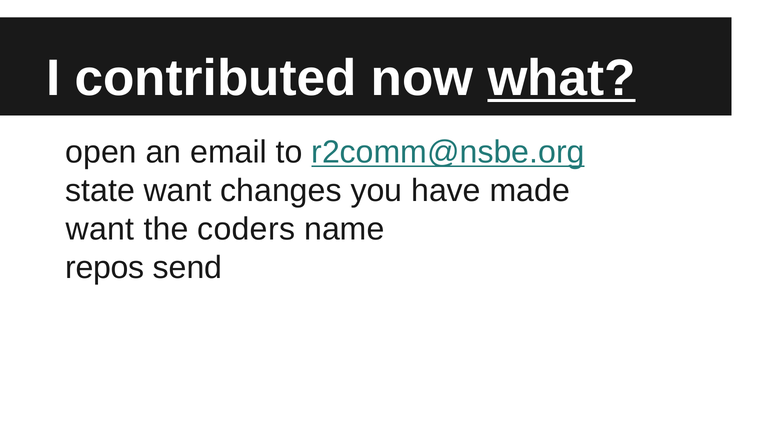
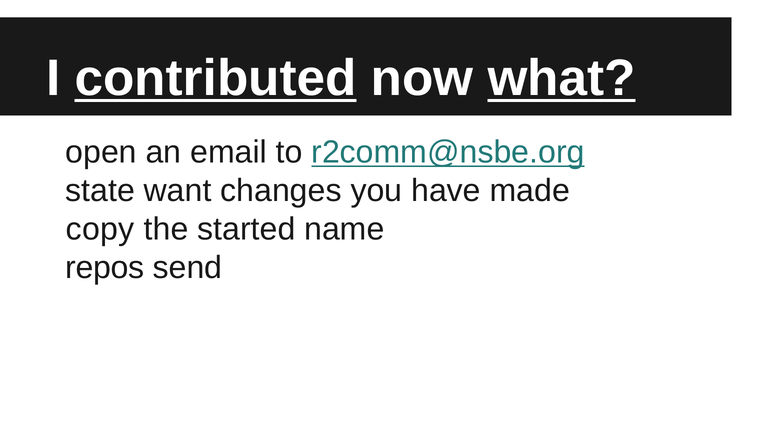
contributed underline: none -> present (216, 79)
want: want -> copy (100, 229)
coders: coders -> started (246, 229)
